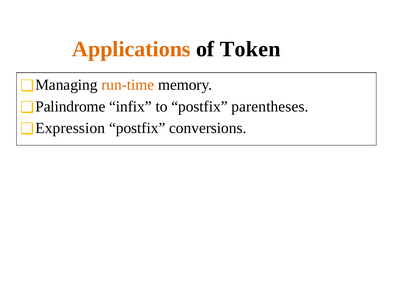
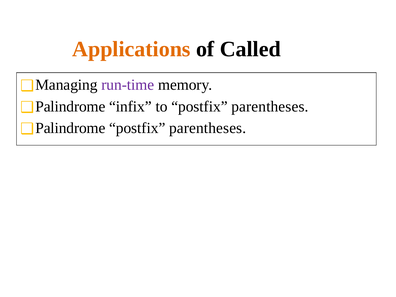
Token: Token -> Called (250, 49)
run-time colour: orange -> purple (128, 85)
Expression: Expression -> Palindrome (70, 128)
conversions: conversions -> parentheses (208, 128)
